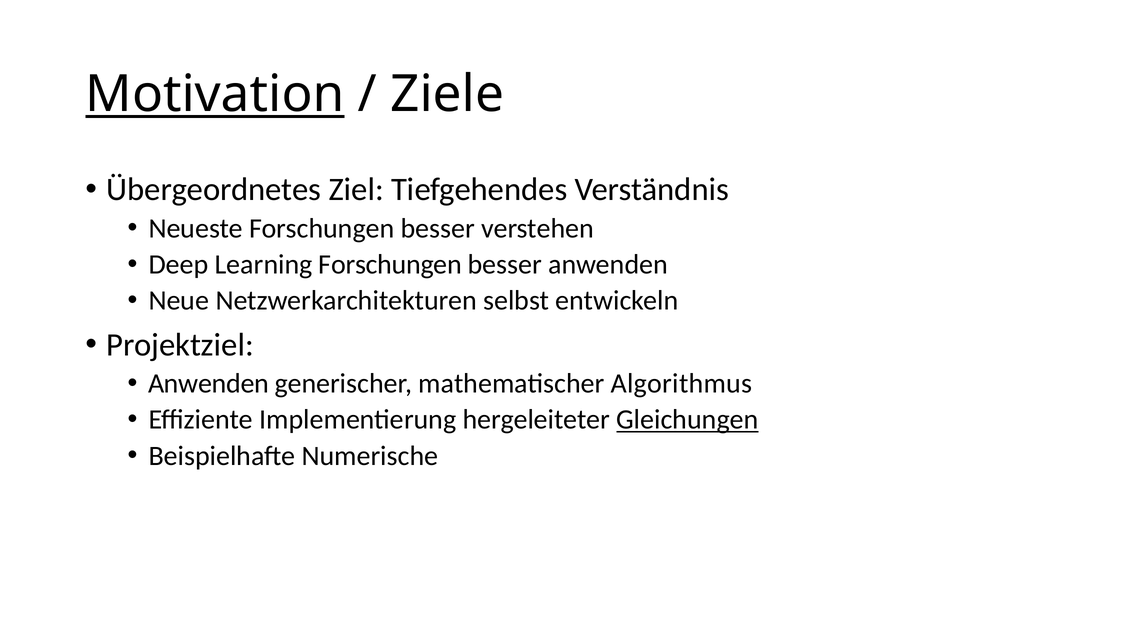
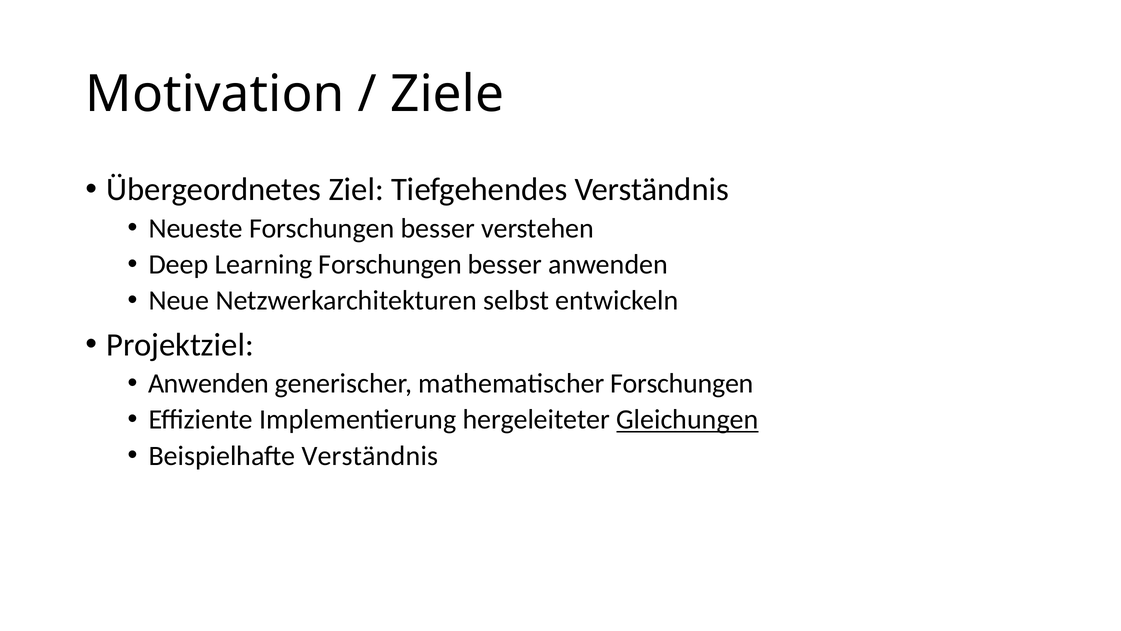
Motivation underline: present -> none (215, 94)
mathematischer Algorithmus: Algorithmus -> Forschungen (682, 383)
Beispielhafte Numerische: Numerische -> Verständnis (370, 455)
